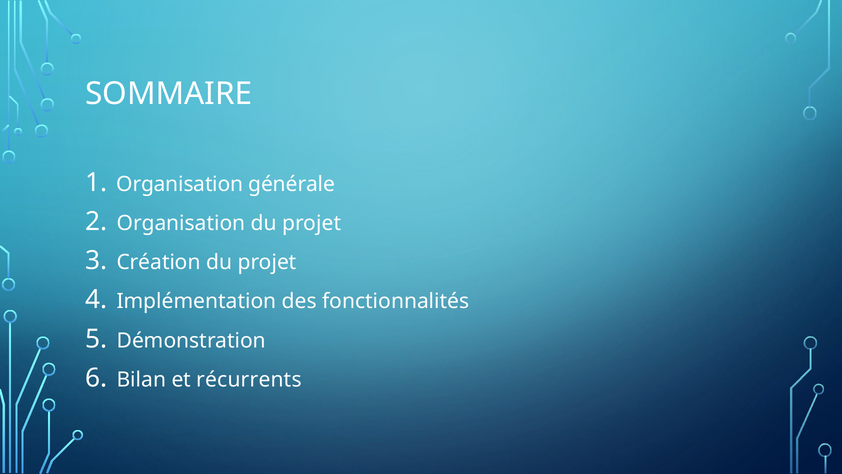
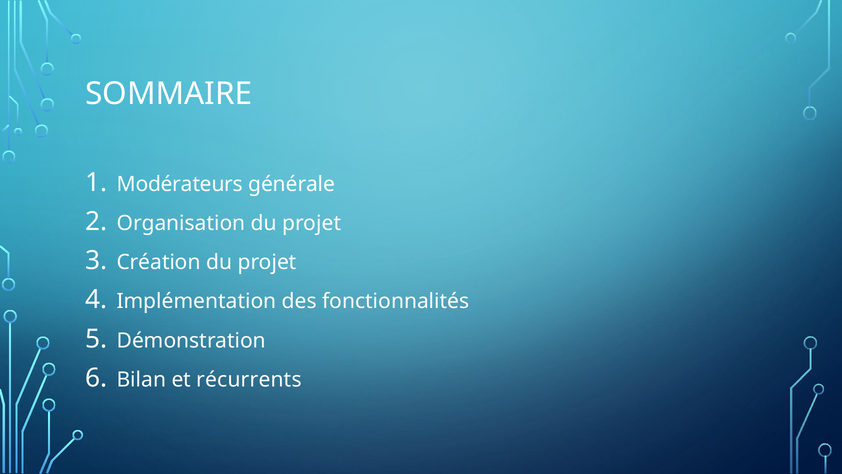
Organisation: Organisation -> Modérateurs (180, 184)
